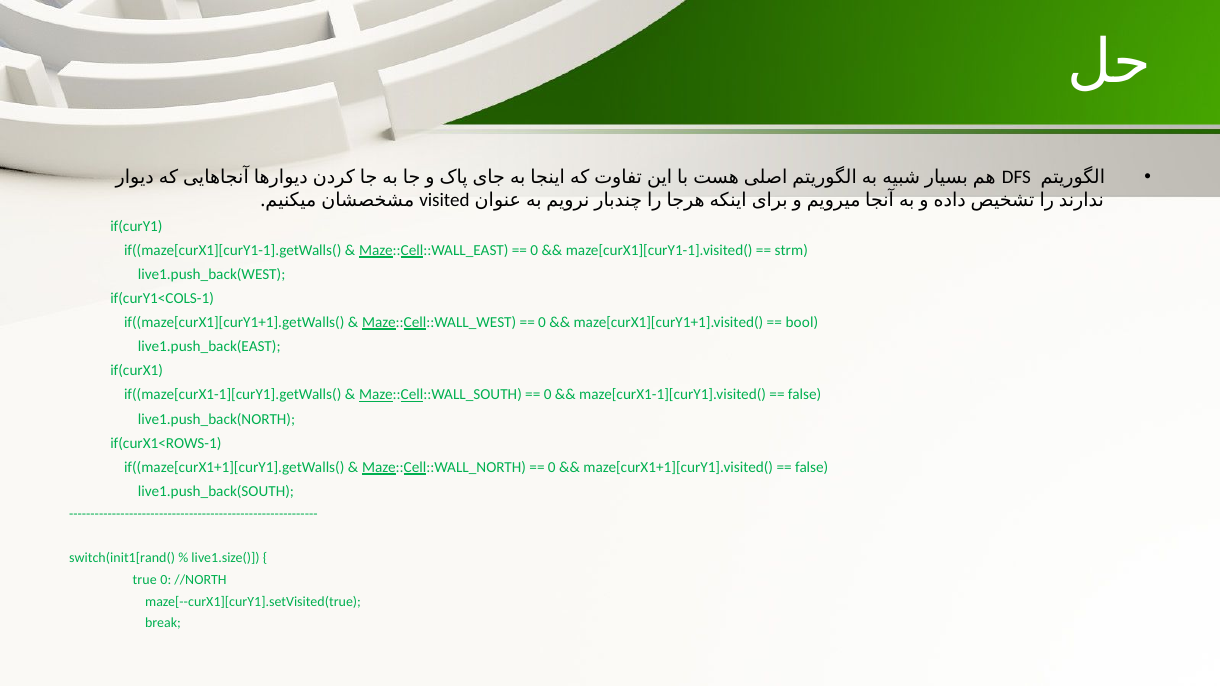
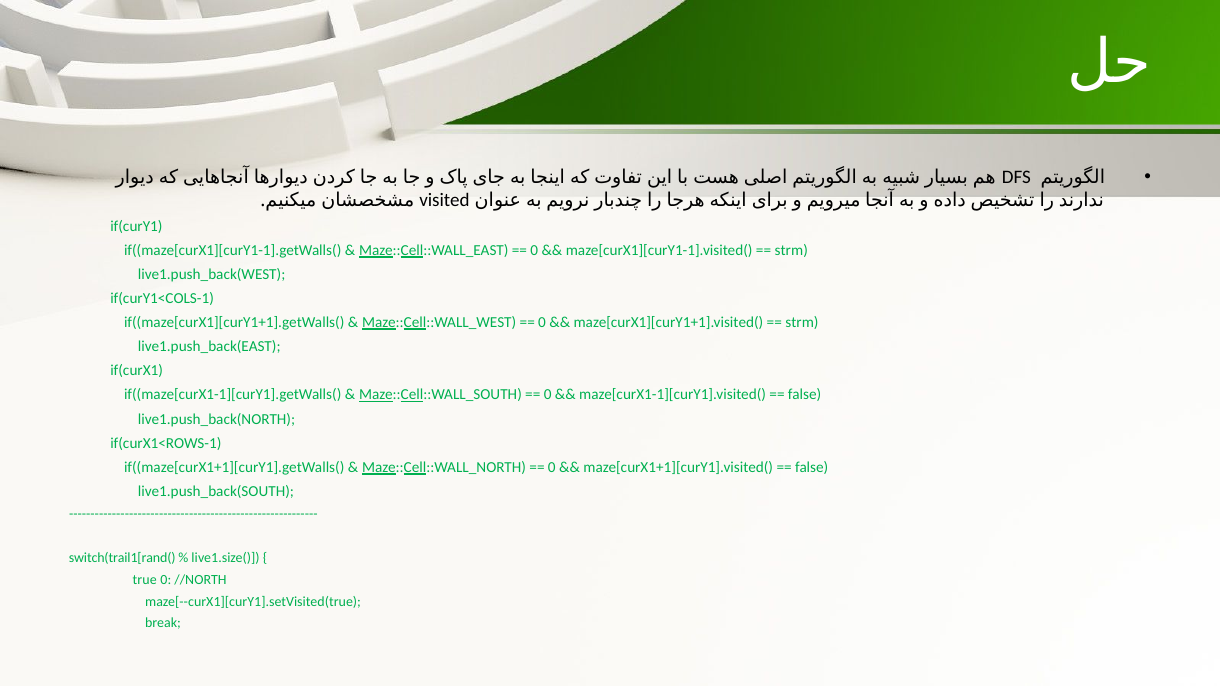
bool: bool -> strm (802, 323)
switch(init1[rand(: switch(init1[rand( -> switch(trail1[rand( (122, 558)
